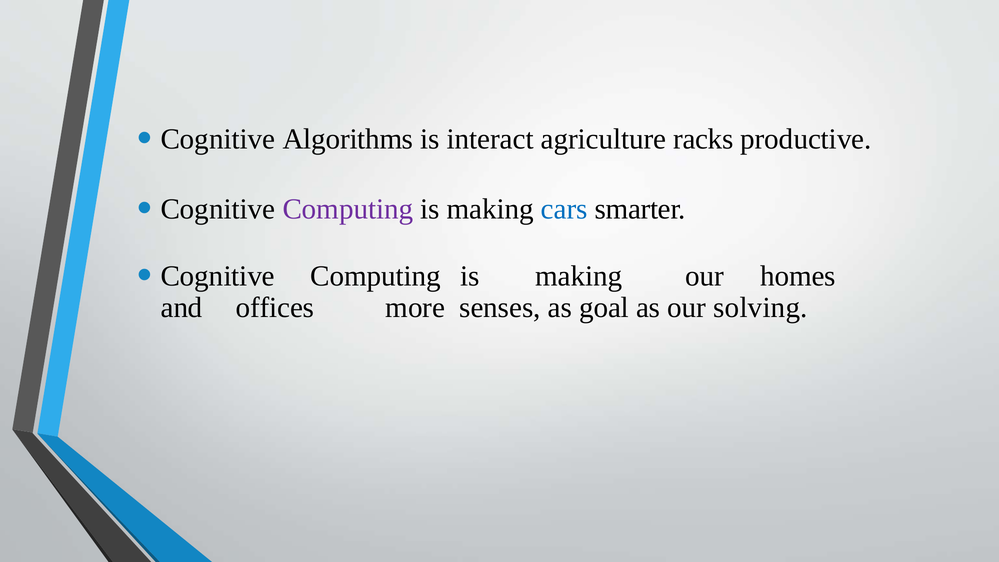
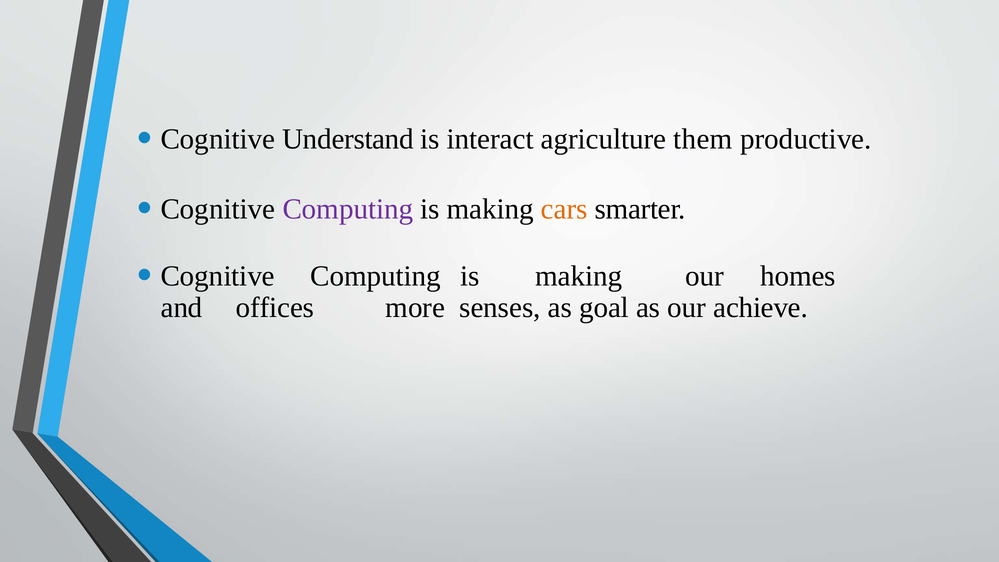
Algorithms: Algorithms -> Understand (348, 139)
racks: racks -> them (703, 139)
cars colour: blue -> orange (564, 209)
solving: solving -> achieve (761, 307)
